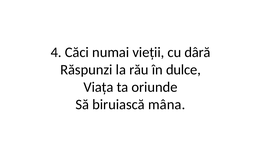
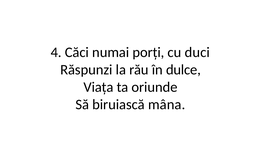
vieții: vieții -> porți (148, 52)
dâră: dâră -> duci (197, 52)
